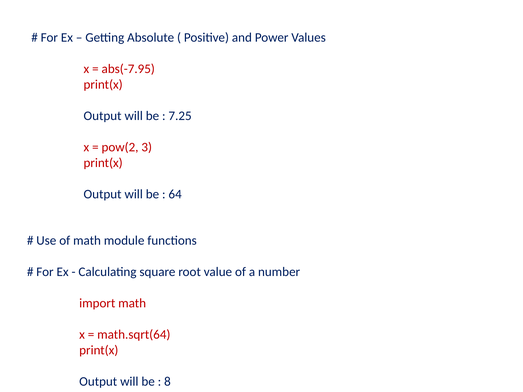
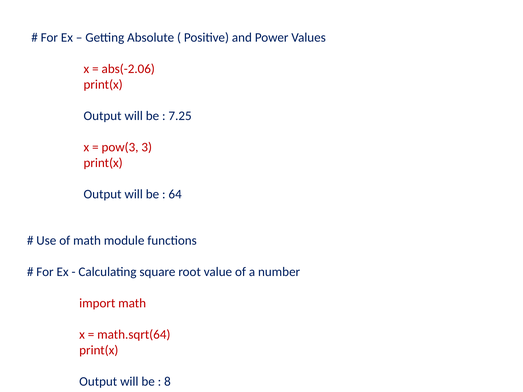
abs(-7.95: abs(-7.95 -> abs(-2.06 (128, 69)
pow(2: pow(2 -> pow(3 (120, 147)
